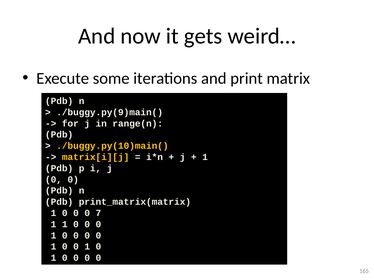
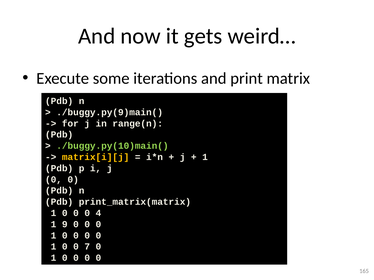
./buggy.py(10)main( colour: yellow -> light green (112, 146)
7: 7 -> 4 (98, 213)
1 1: 1 -> 9 (65, 225)
1 0 0 1: 1 -> 7 (87, 247)
